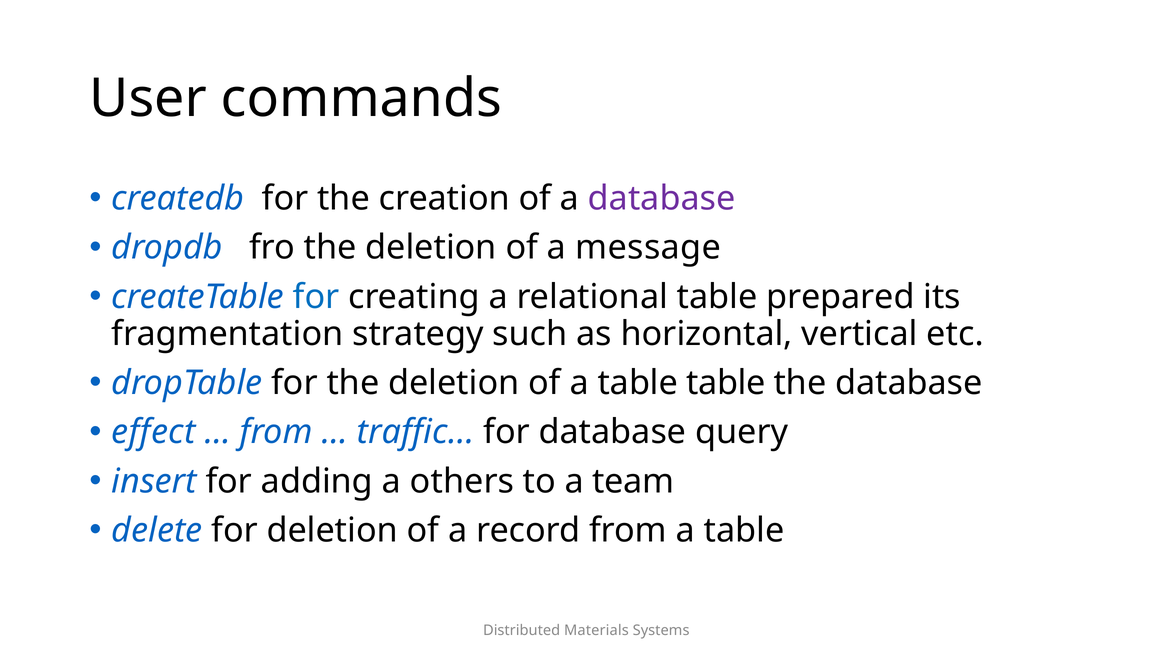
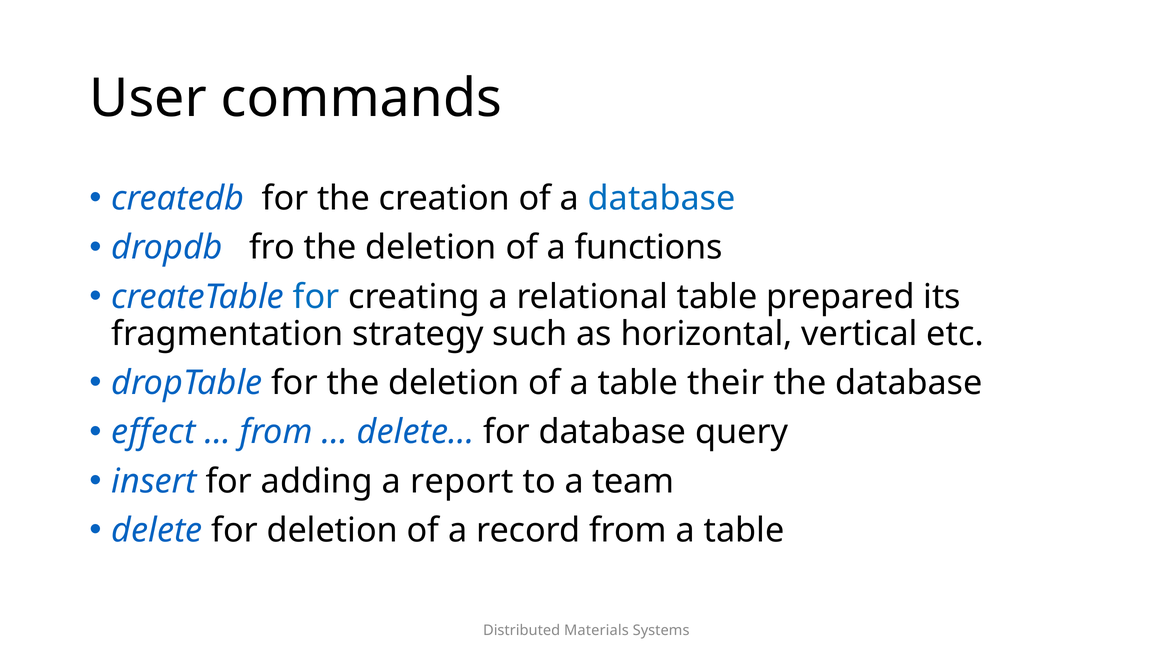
database colour: purple -> blue (662, 198)
message: message -> functions (649, 248)
table table: table -> their (726, 383)
traffic…: traffic… -> delete… (416, 432)
others: others -> report (462, 481)
